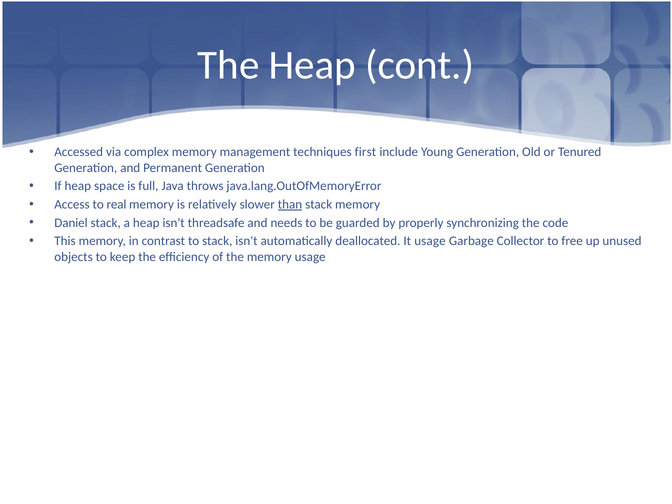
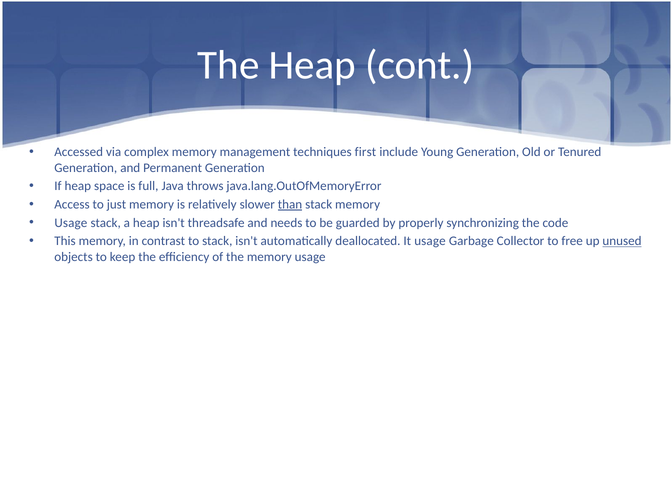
real: real -> just (116, 204)
Daniel: Daniel -> Usage (71, 223)
unused underline: none -> present (622, 241)
